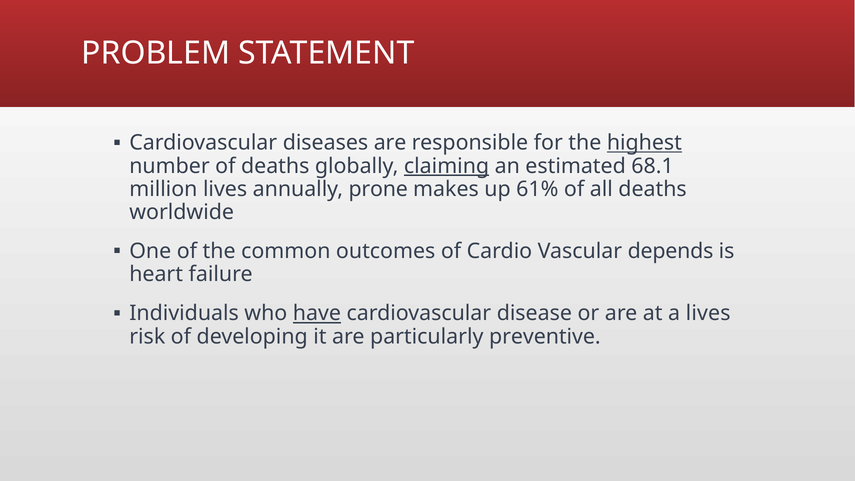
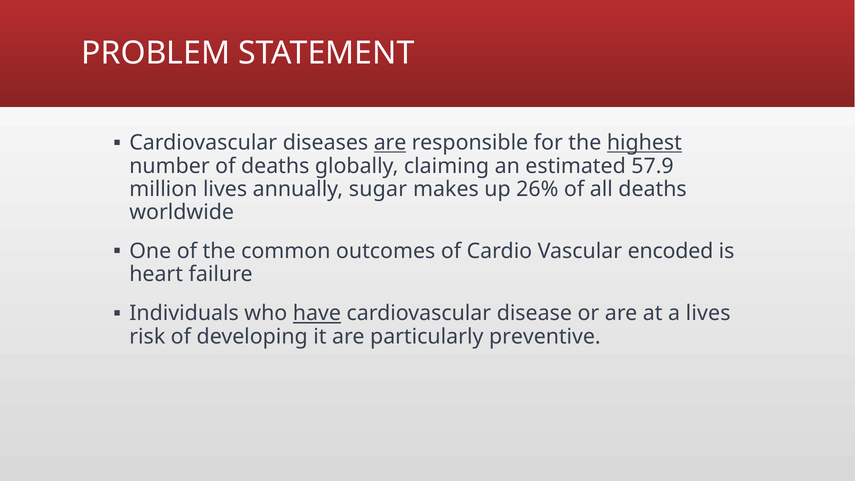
are underline: none -> present (390, 143)
claiming underline: present -> none (447, 166)
68.1: 68.1 -> 57.9 (653, 166)
prone: prone -> sugar (378, 189)
61%: 61% -> 26% (537, 189)
depends: depends -> encoded (670, 251)
